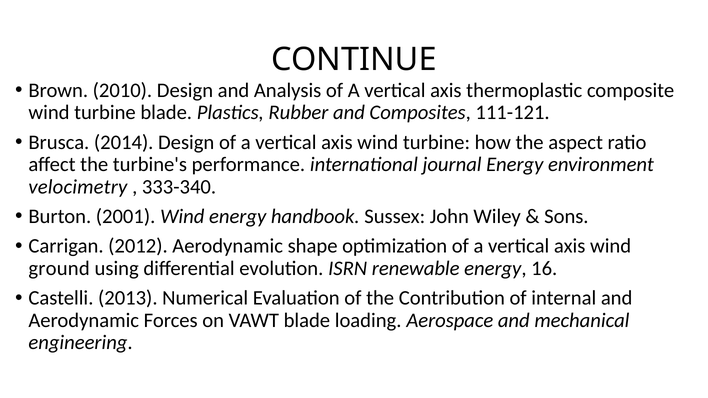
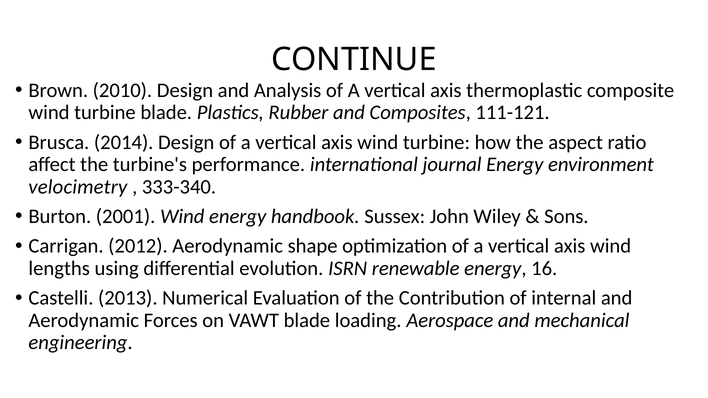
ground: ground -> lengths (59, 269)
